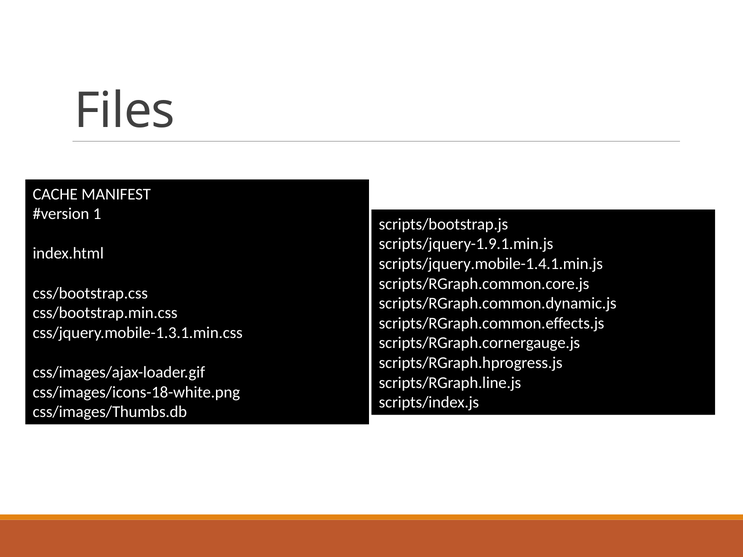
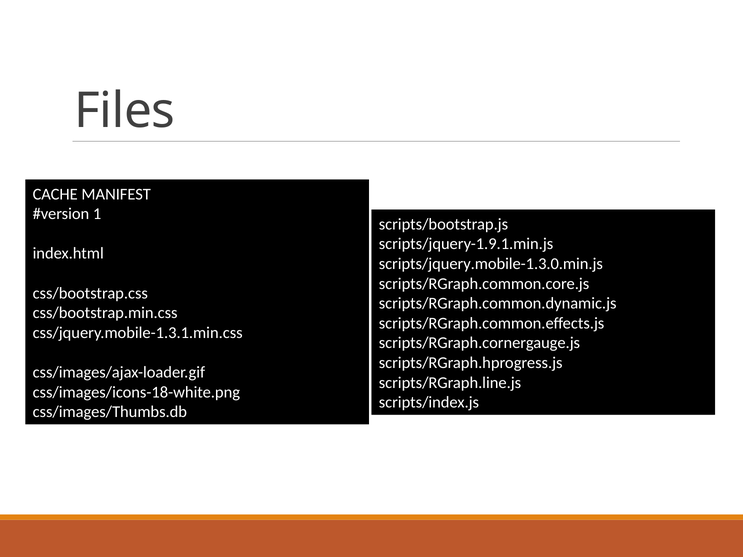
scripts/jquery.mobile-1.4.1.min.js: scripts/jquery.mobile-1.4.1.min.js -> scripts/jquery.mobile-1.3.0.min.js (491, 264)
